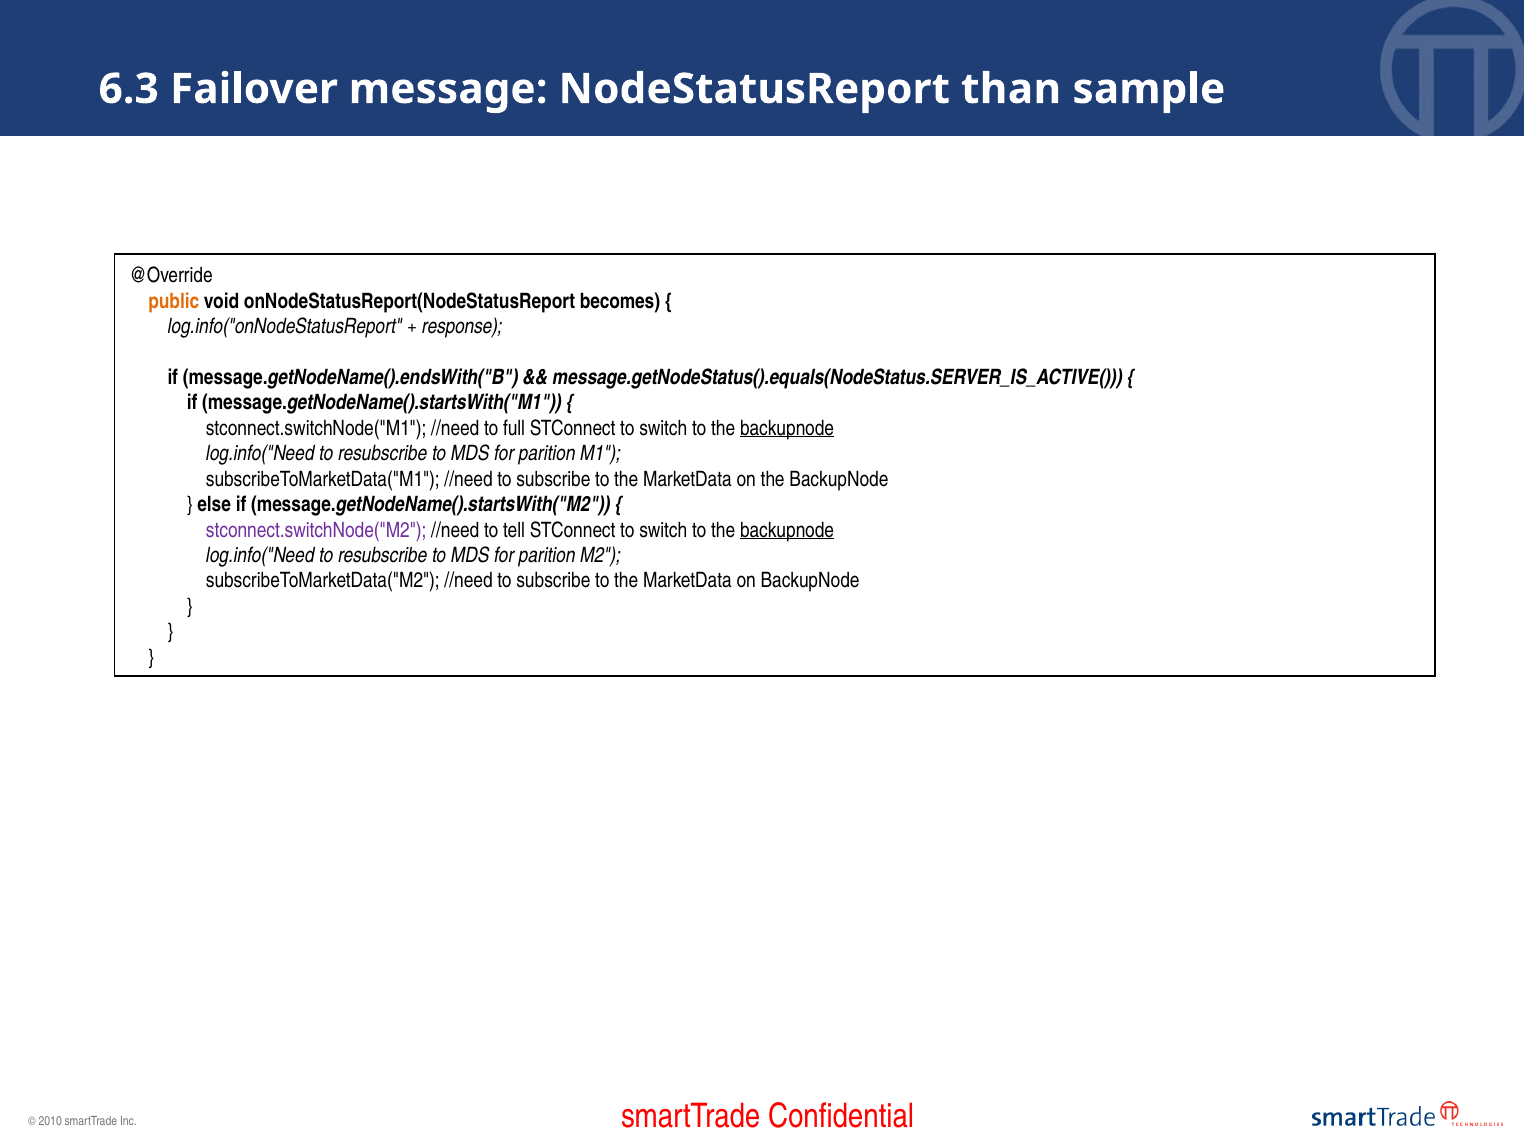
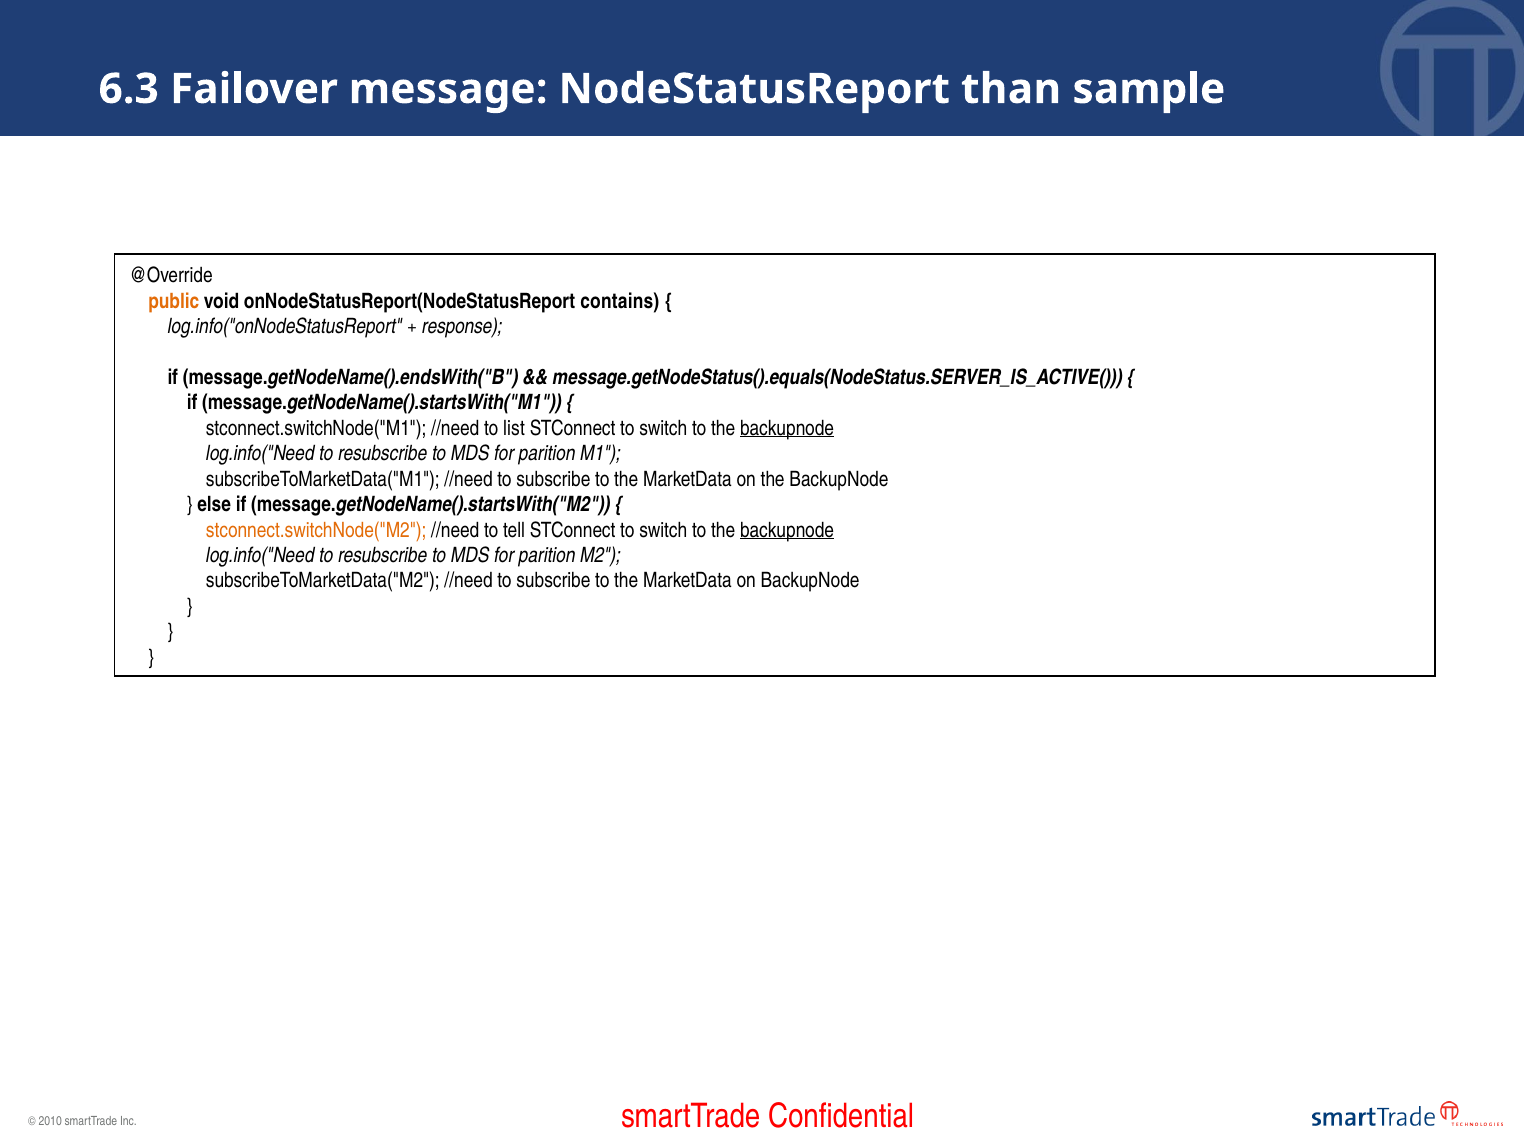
becomes: becomes -> contains (620, 301)
full: full -> list (514, 428)
stconnect.switchNode("M2 colour: purple -> orange (316, 530)
